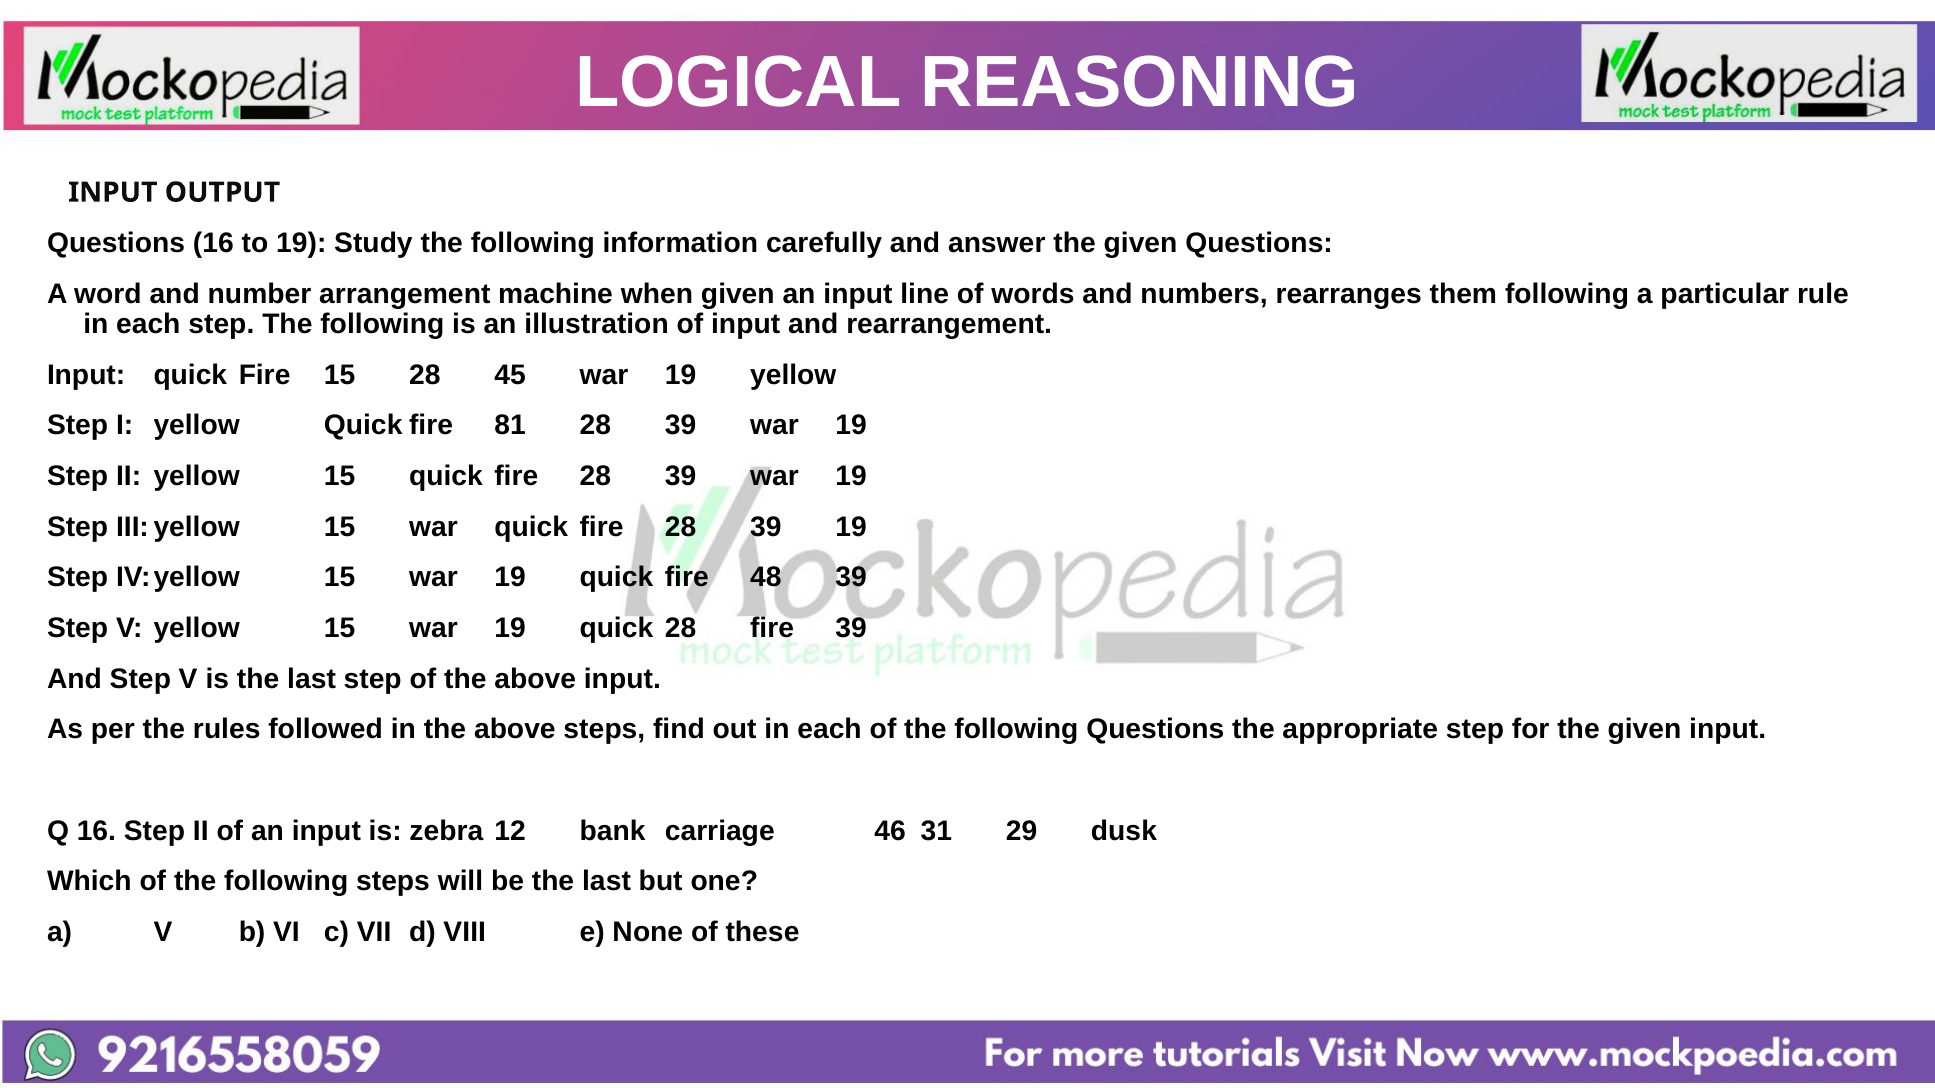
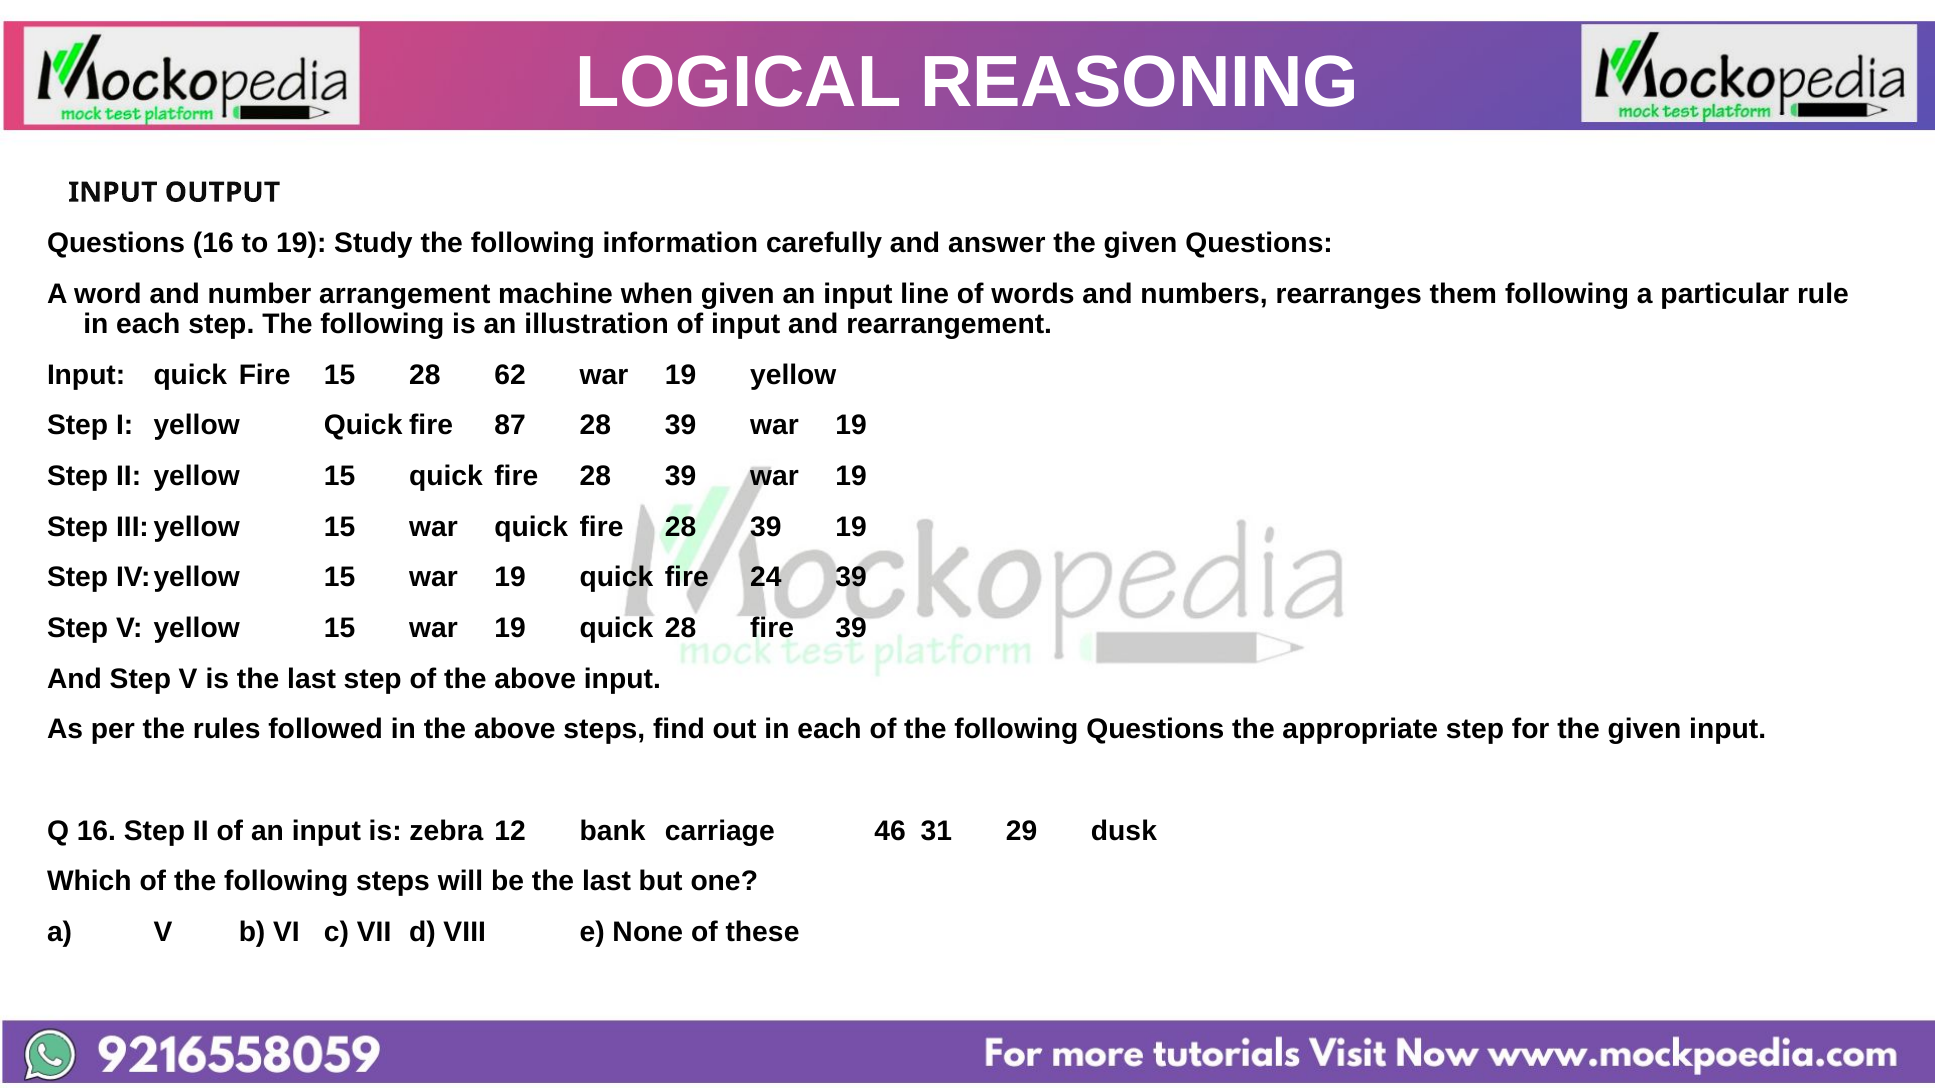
45: 45 -> 62 (510, 375)
81: 81 -> 87 (510, 426)
48: 48 -> 24 (766, 578)
